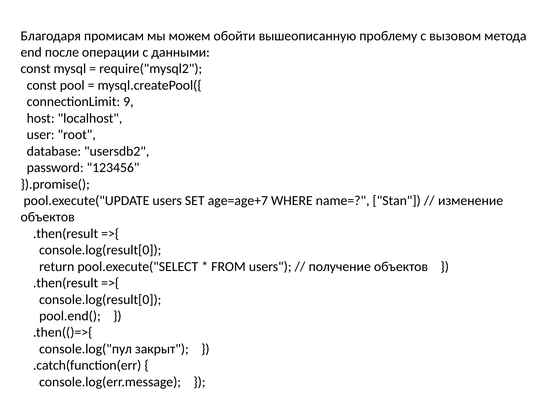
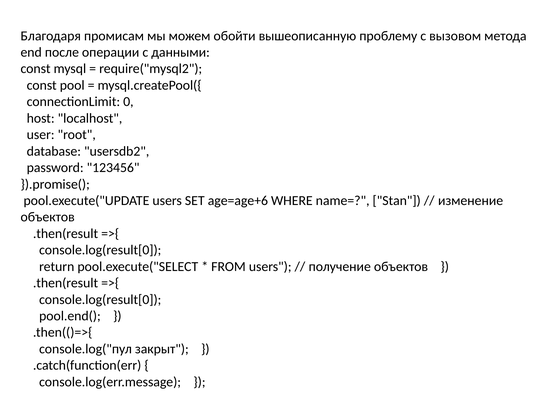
9: 9 -> 0 (128, 102)
age=age+7: age=age+7 -> age=age+6 (238, 201)
